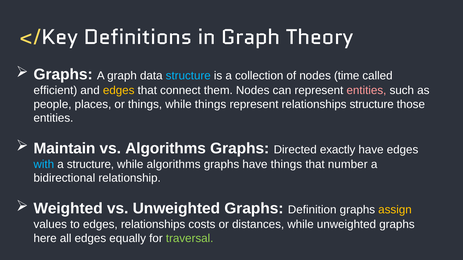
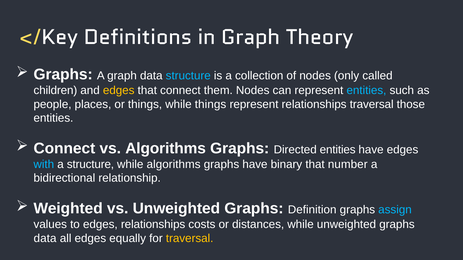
time: time -> only (347, 76)
efficient: efficient -> children (55, 91)
entities colour: pink -> light blue (366, 91)
relationships structure: structure -> traversal (372, 104)
Maintain: Maintain -> Connect (64, 149)
Directed exactly: exactly -> entities (338, 150)
have things: things -> binary (286, 165)
assign colour: yellow -> light blue (395, 210)
here: here -> data (45, 239)
traversal colour: light green -> yellow (190, 239)
